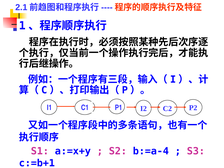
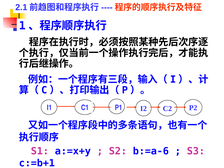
b:=a-4: b:=a-4 -> b:=a-6 (151, 151)
